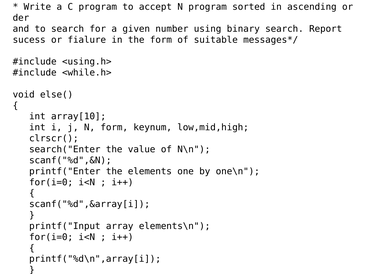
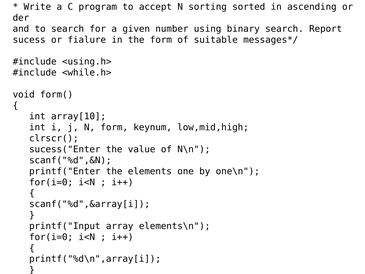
N program: program -> sorting (208, 7)
else(: else( -> form( (57, 94)
search("Enter: search("Enter -> sucess("Enter (65, 149)
